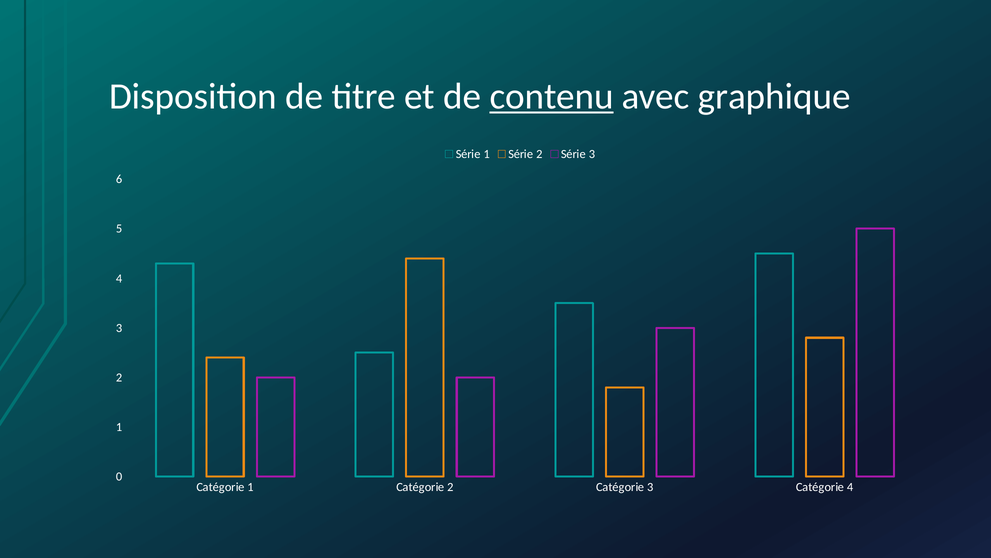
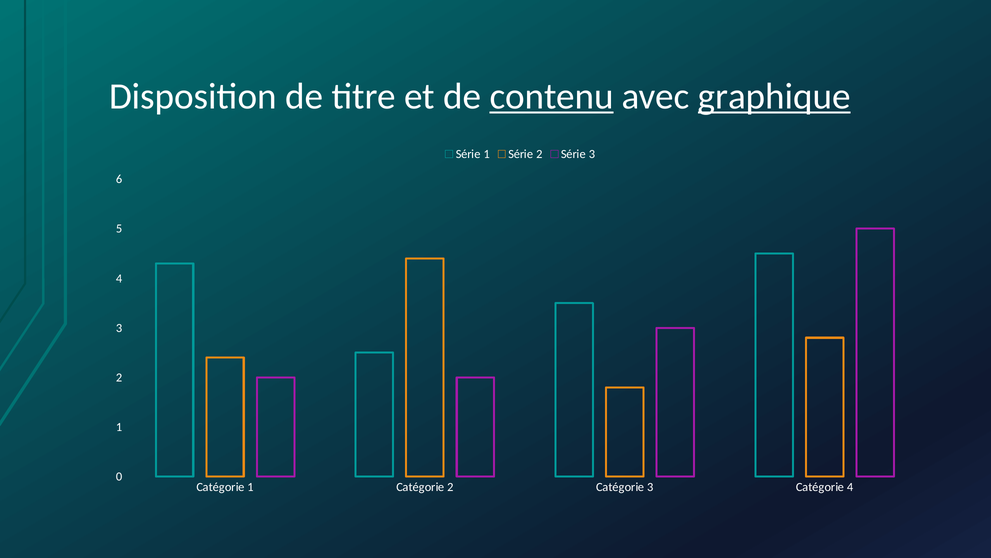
graphique underline: none -> present (774, 97)
